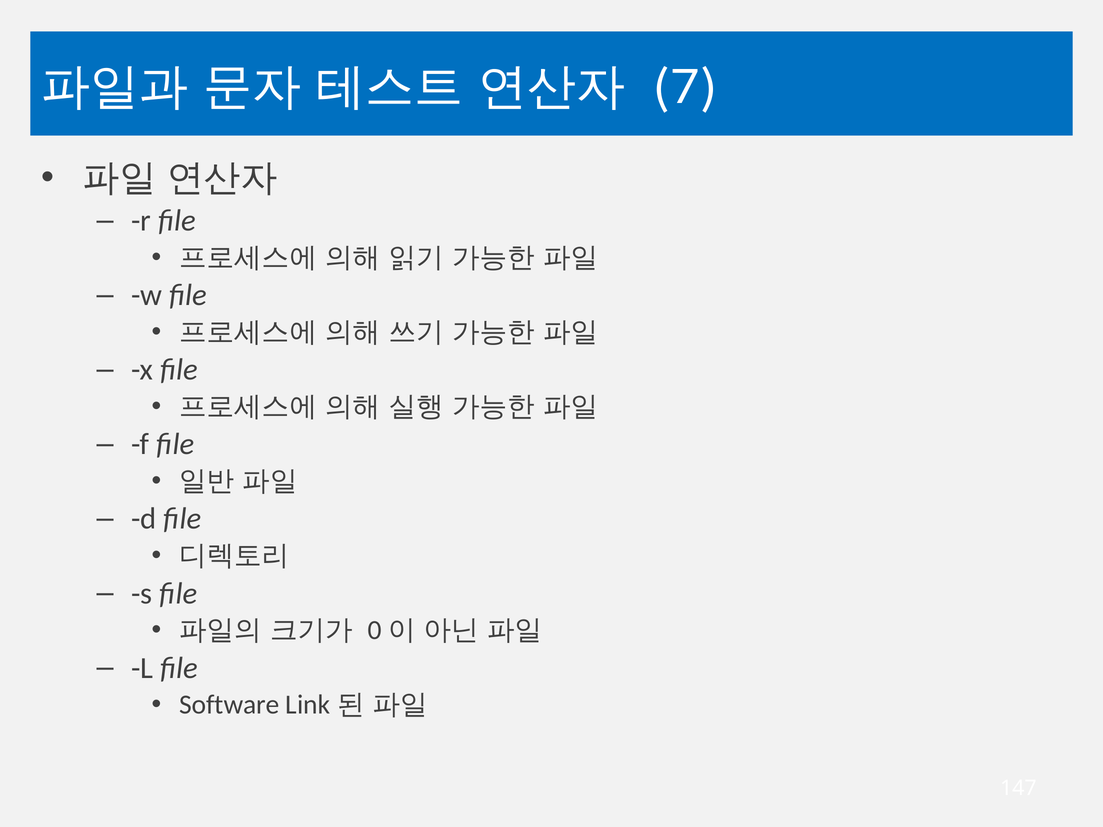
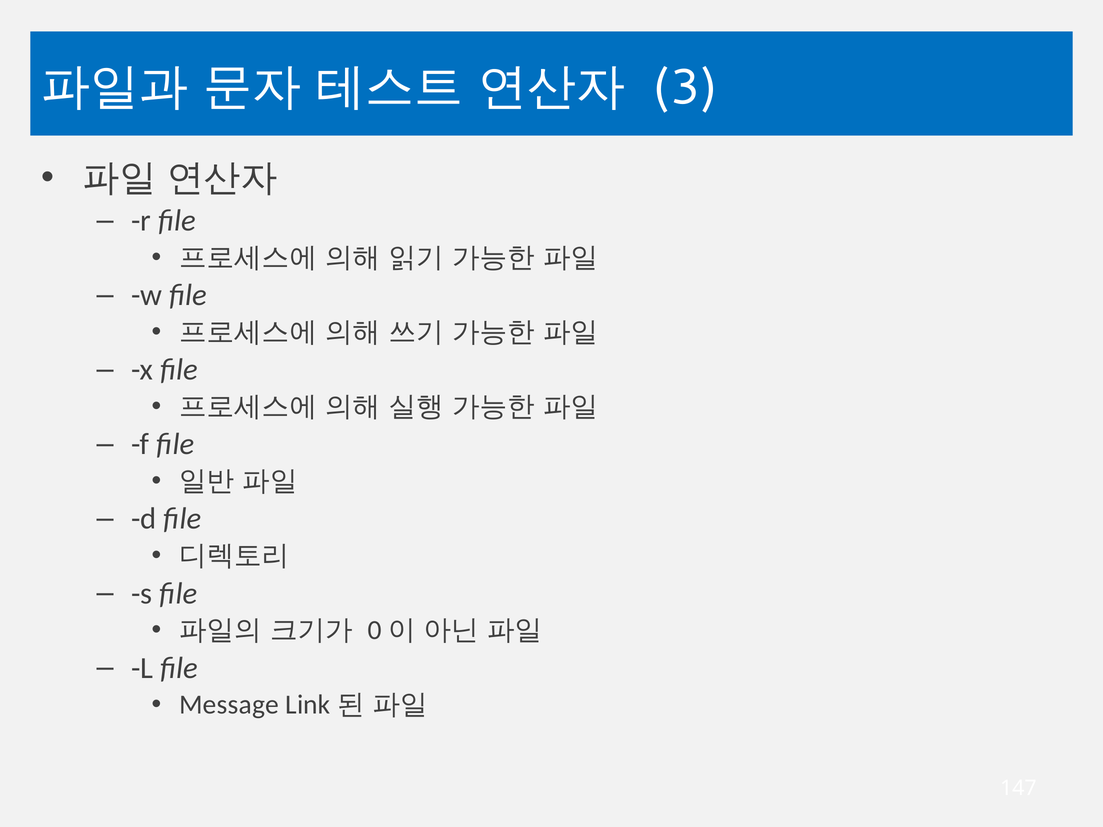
7: 7 -> 3 (685, 87)
Software: Software -> Message (229, 705)
